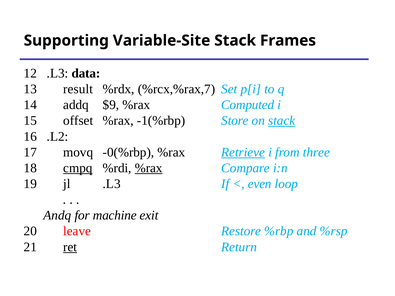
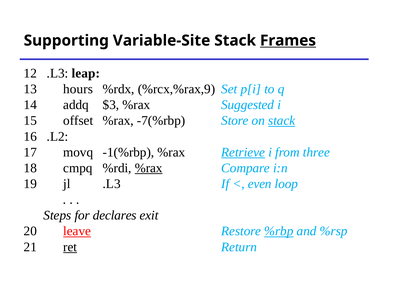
Frames underline: none -> present (288, 41)
data: data -> leap (86, 73)
result: result -> hours (78, 89)
%rcx,%rax,7: %rcx,%rax,7 -> %rcx,%rax,9 (176, 89)
$9: $9 -> $3 (111, 105)
Computed: Computed -> Suggested (248, 105)
-1(%rbp: -1(%rbp -> -7(%rbp (161, 121)
-0(%rbp: -0(%rbp -> -1(%rbp (128, 152)
cmpq underline: present -> none (78, 168)
Andq: Andq -> Steps (57, 216)
machine: machine -> declares (115, 216)
leave underline: none -> present (77, 231)
%rbp underline: none -> present (279, 231)
